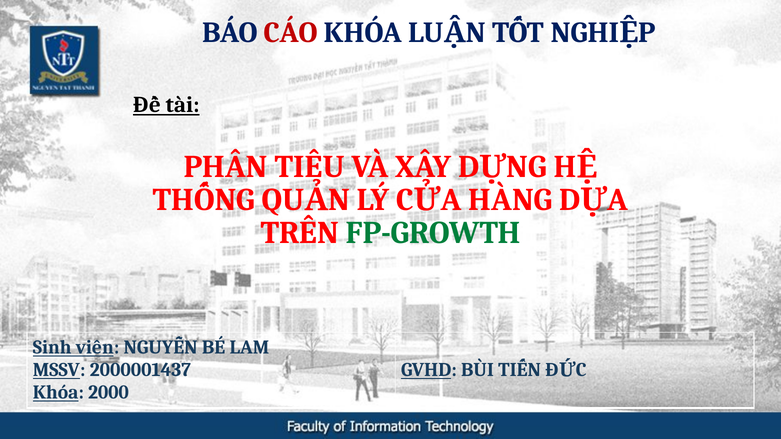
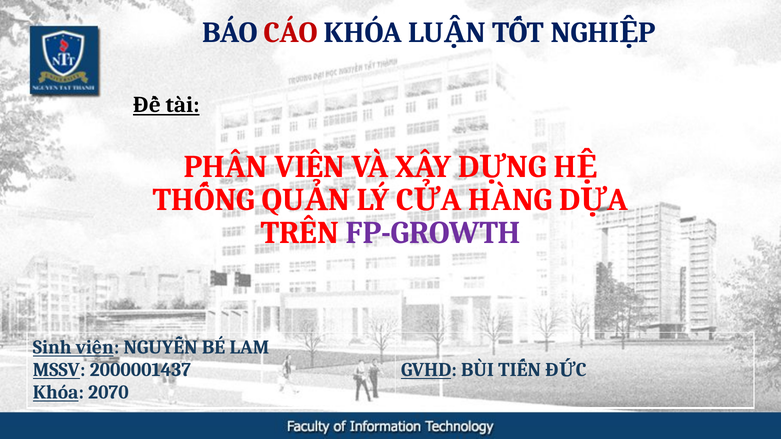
TIÊU: TIÊU -> VIÊN (310, 167)
FP-GROWTH colour: green -> purple (433, 233)
2000: 2000 -> 2070 (108, 393)
